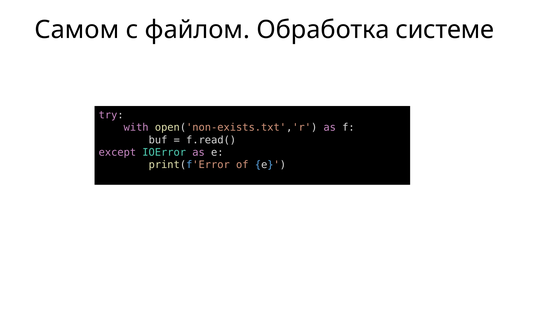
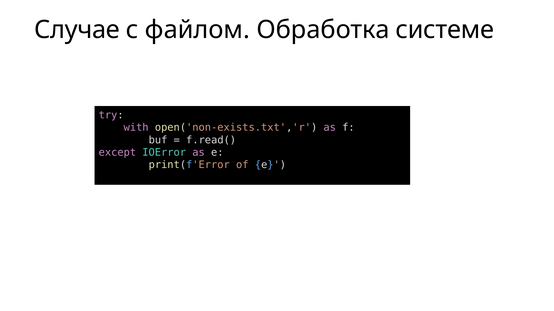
Самом: Самом -> Случае (77, 30)
